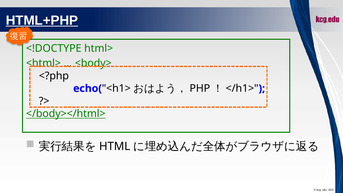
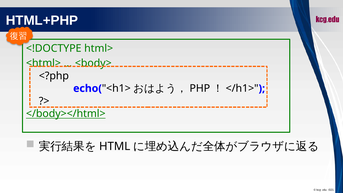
HTML+PHP underline: present -> none (42, 20)
